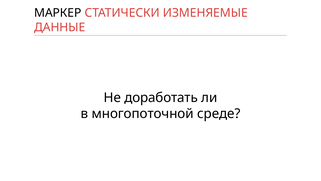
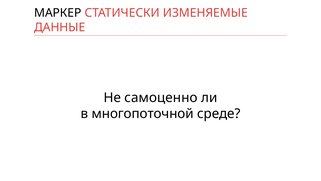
доработать: доработать -> самоценно (161, 97)
